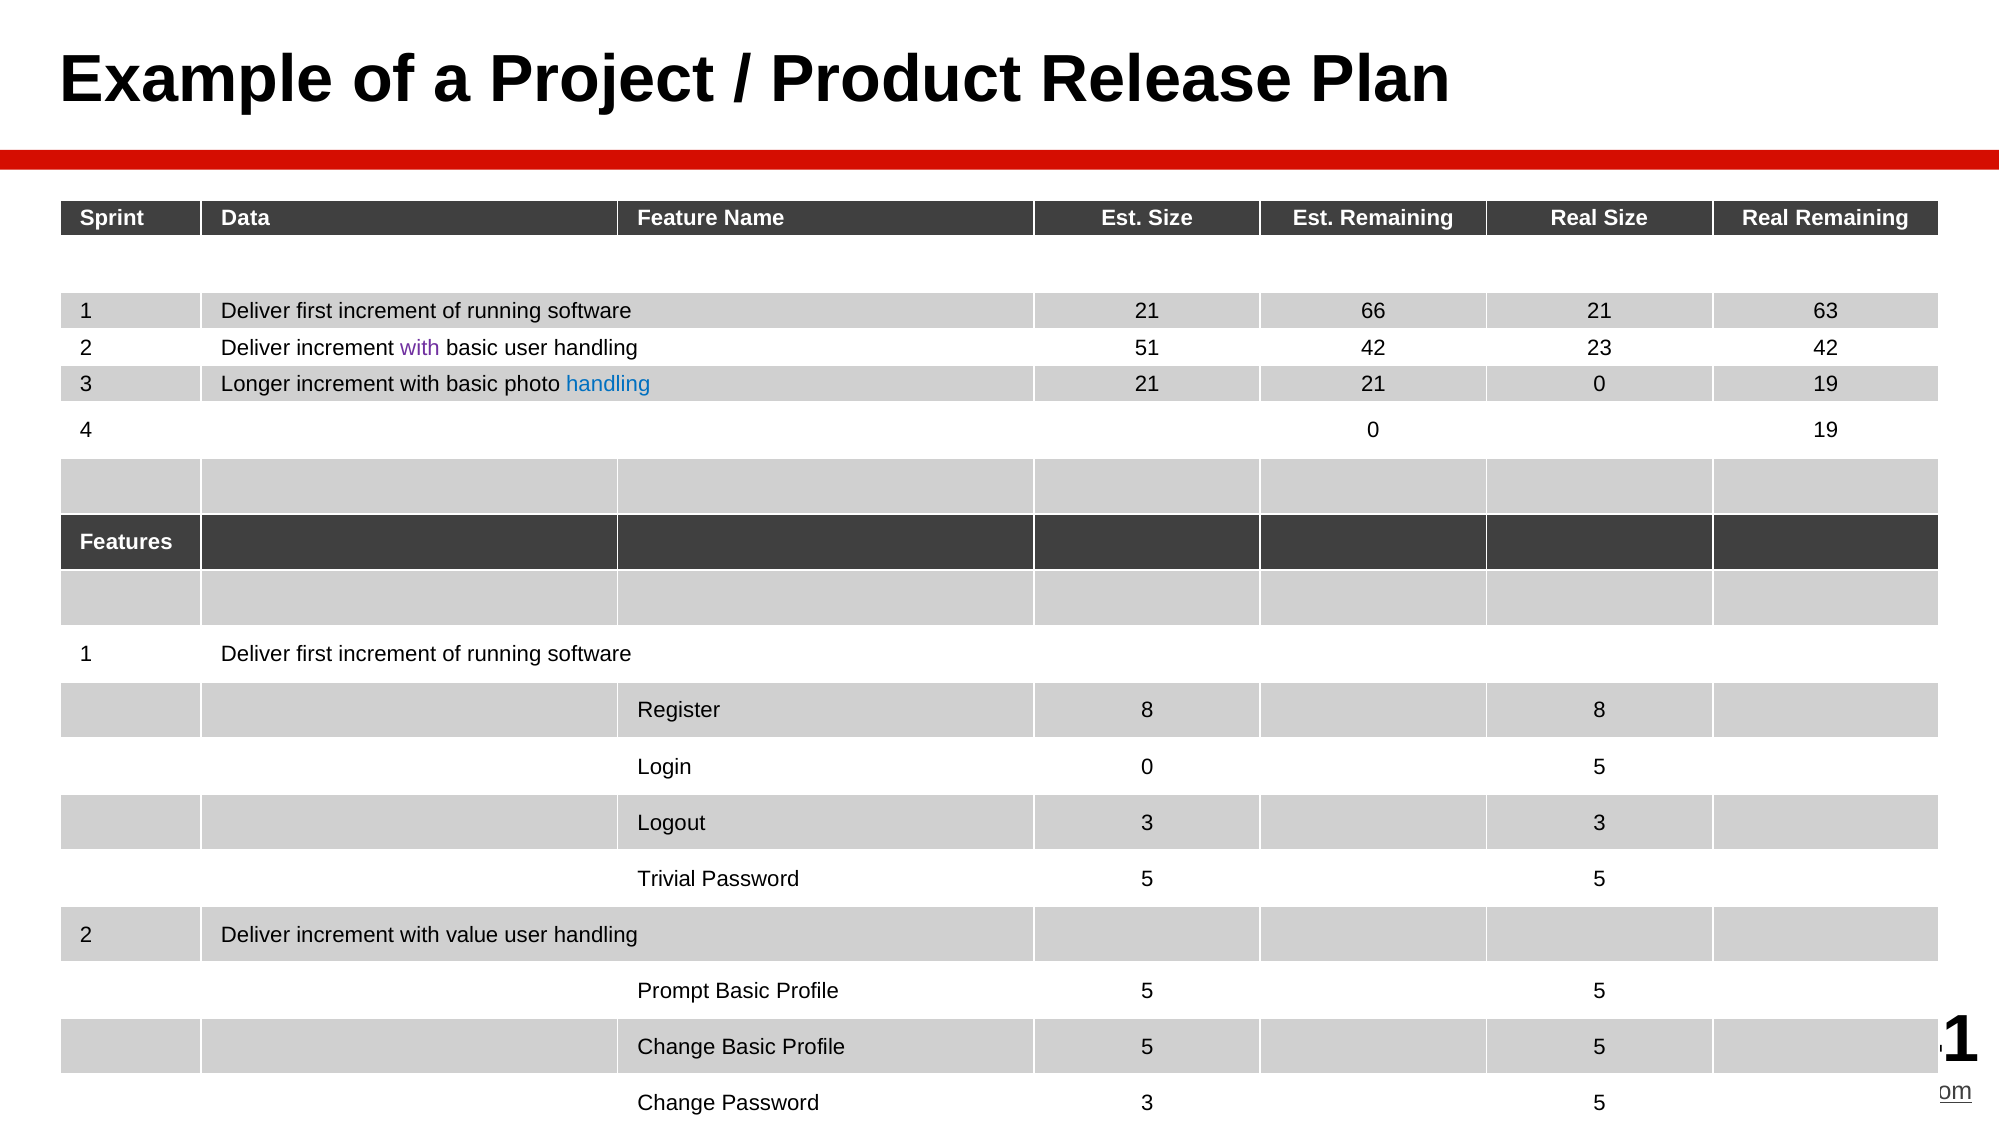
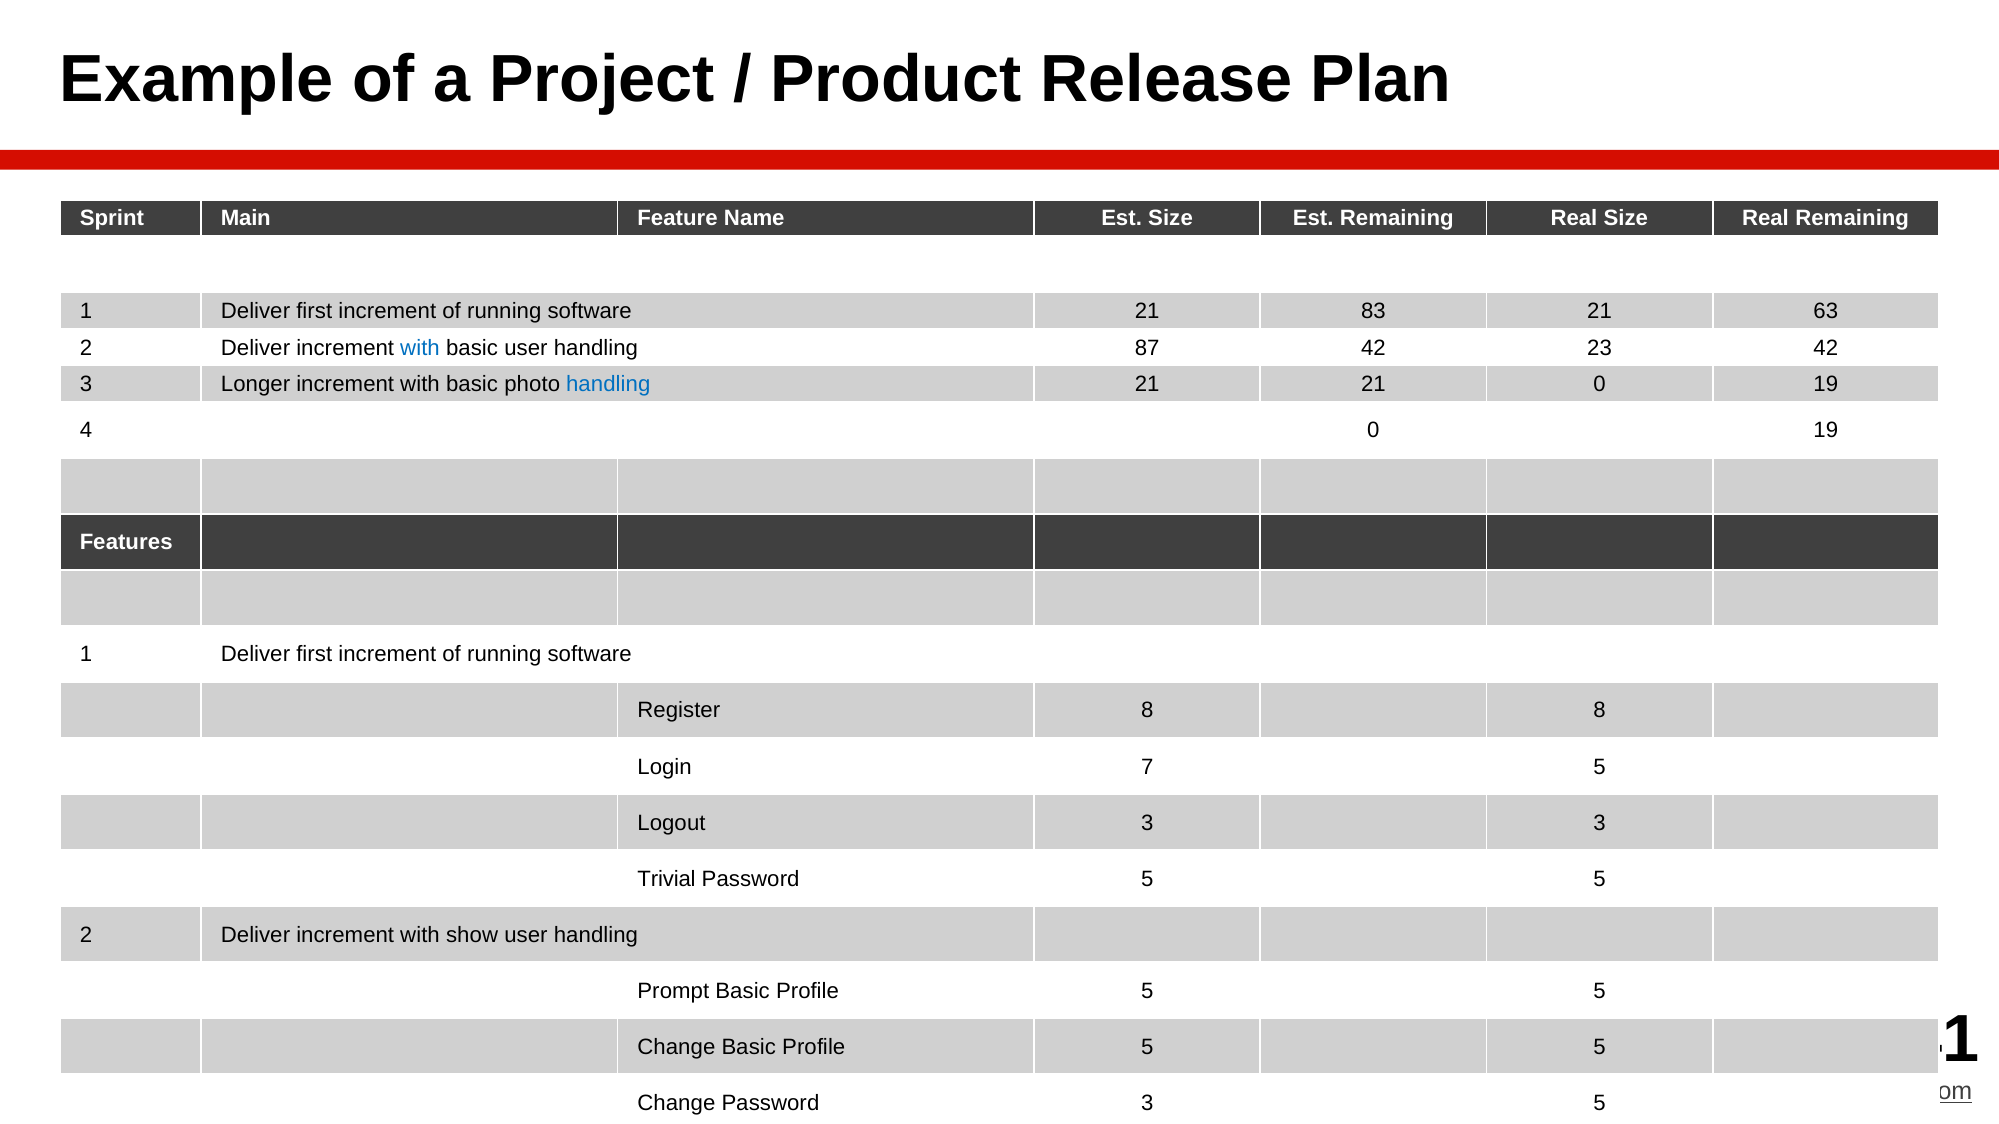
Sprint Data: Data -> Main (246, 219)
66: 66 -> 83 (1373, 311)
with colour: purple -> blue (420, 348)
51: 51 -> 87 (1147, 348)
Login 0: 0 -> 7 (1147, 767)
value: value -> show (472, 935)
